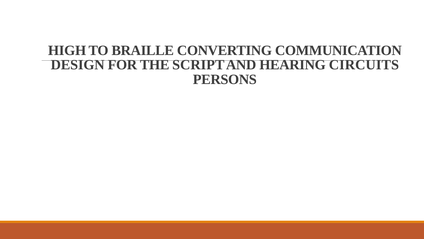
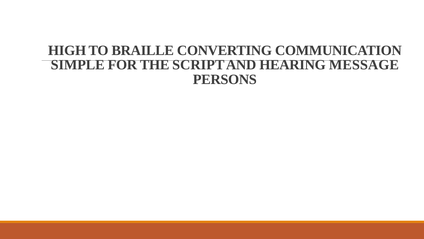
DESIGN: DESIGN -> SIMPLE (78, 65)
CIRCUITS: CIRCUITS -> MESSAGE (364, 65)
